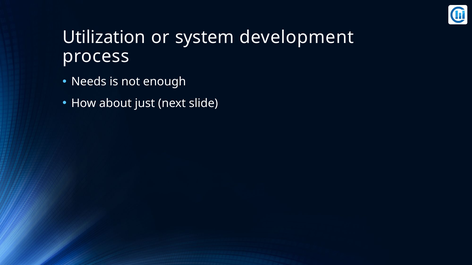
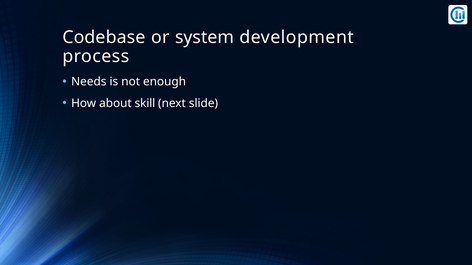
Utilization: Utilization -> Codebase (104, 37)
just: just -> skill (145, 103)
